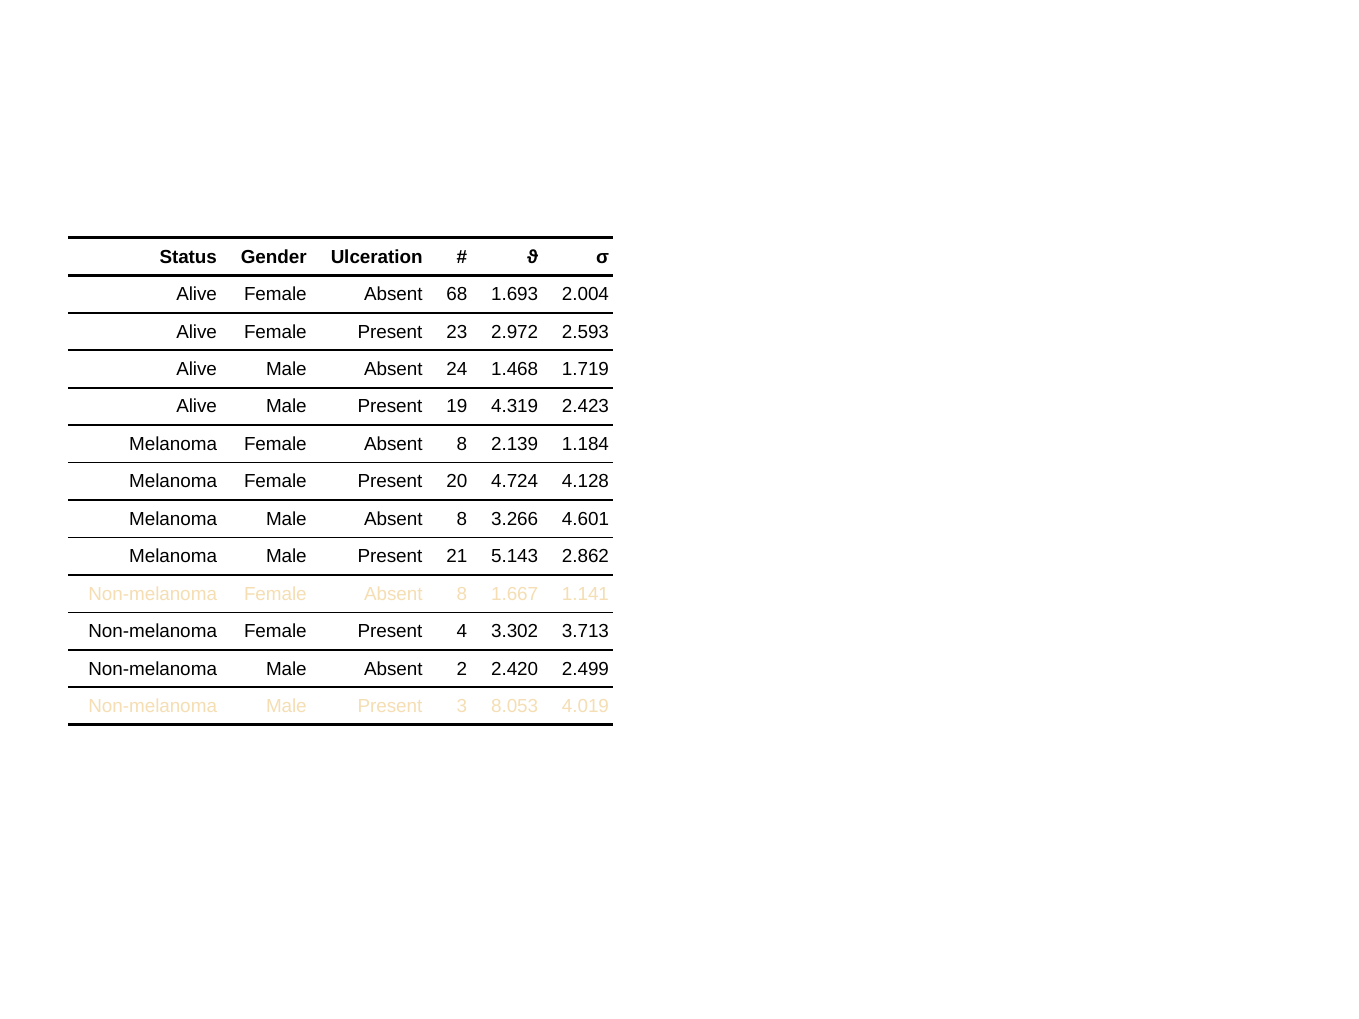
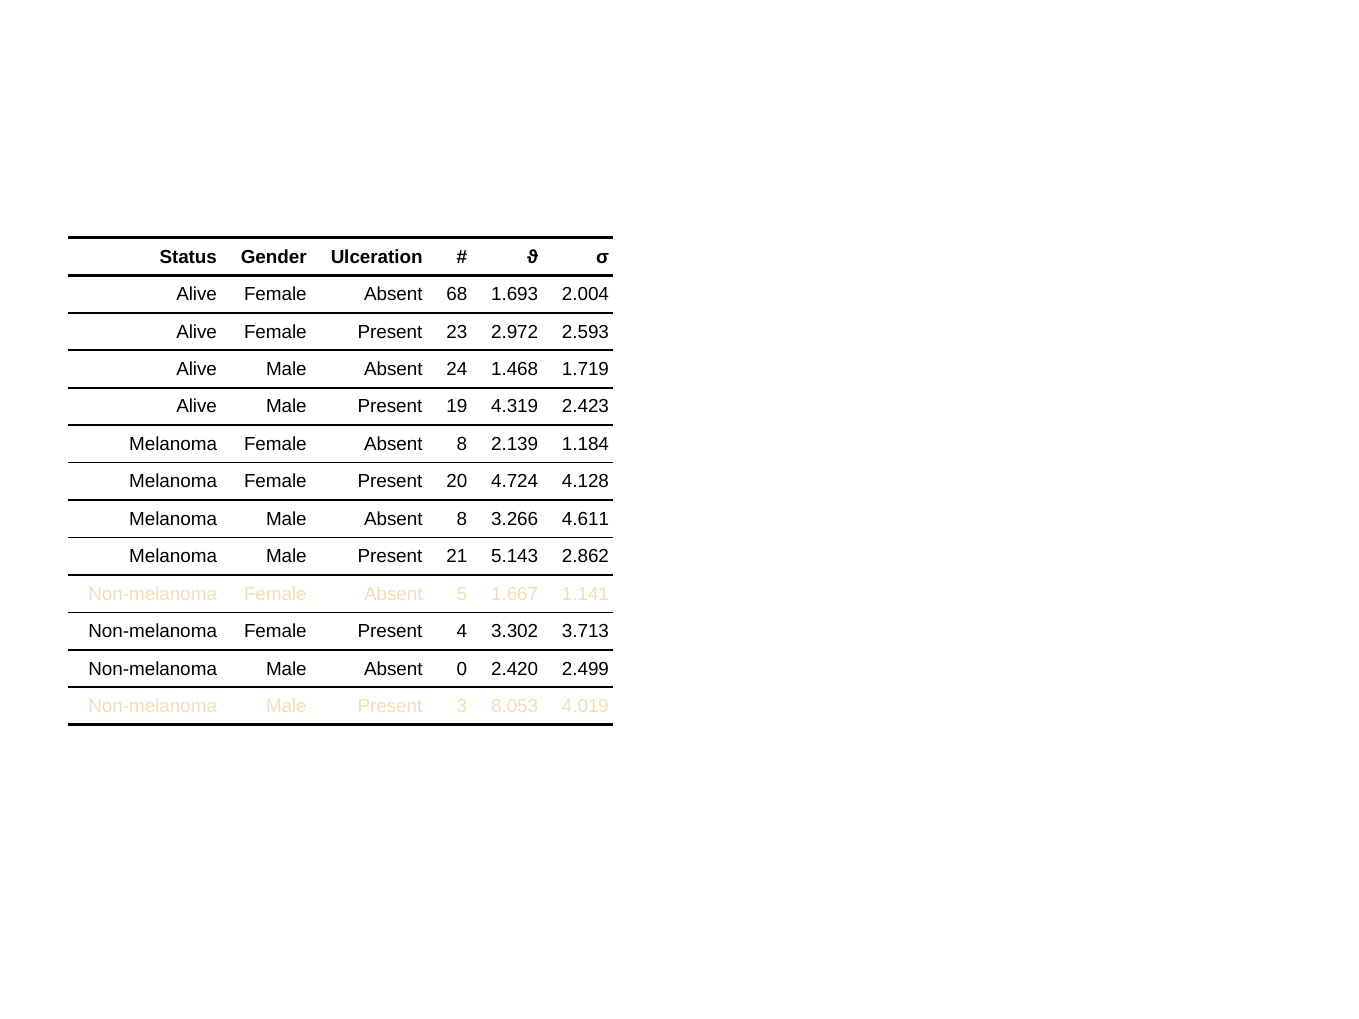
4.601: 4.601 -> 4.611 (585, 519)
Non-melanoma Female Absent 8: 8 -> 5 (462, 594)
2: 2 -> 0 (462, 669)
